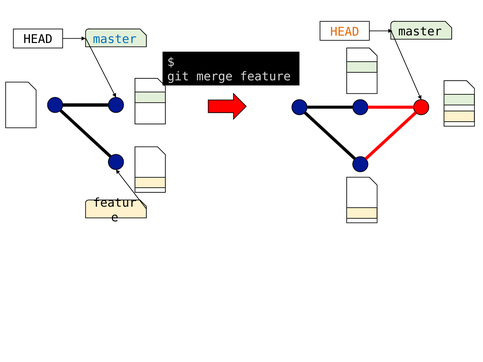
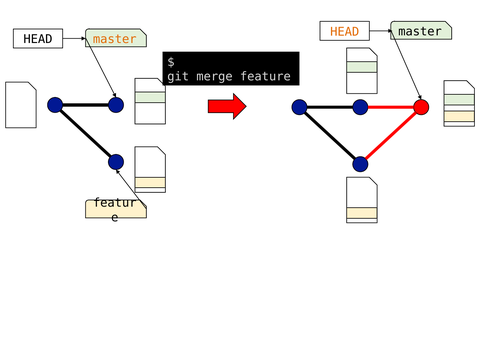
master colour: blue -> orange (115, 39)
